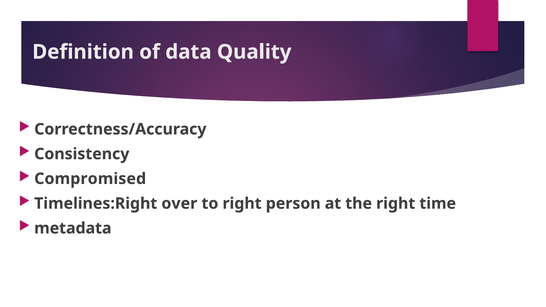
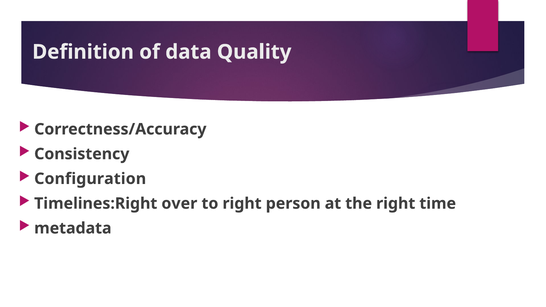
Compromised: Compromised -> Configuration (90, 179)
